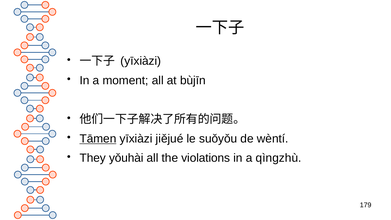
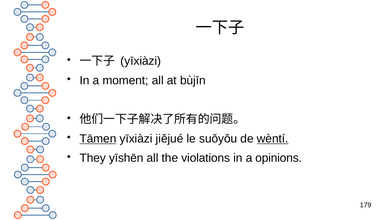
wèntí underline: none -> present (273, 139)
yǒuhài: yǒuhài -> yīshēn (126, 158)
qìngzhù: qìngzhù -> opinions (279, 158)
